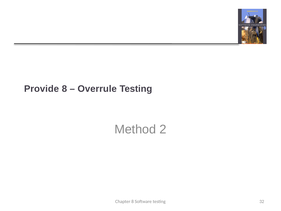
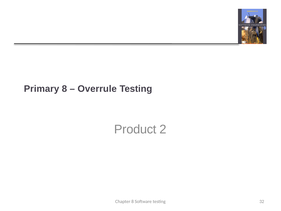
Provide: Provide -> Primary (42, 89)
Method: Method -> Product (135, 129)
